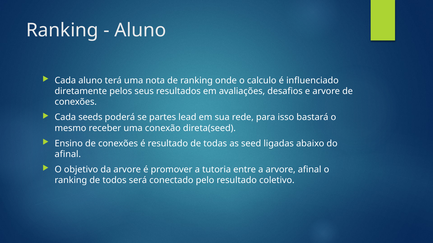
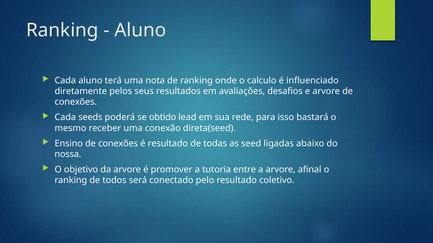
partes: partes -> obtido (163, 118)
afinal: afinal -> nossa (68, 155)
